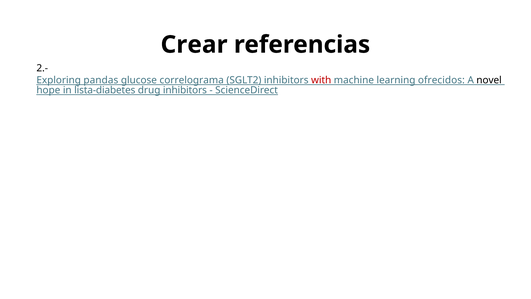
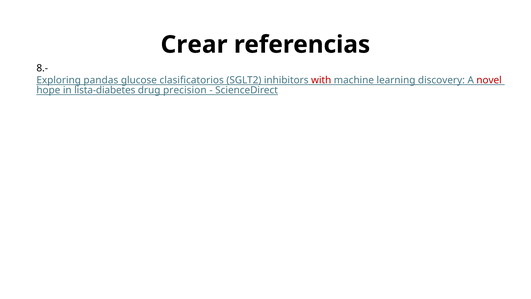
2.-: 2.- -> 8.- (42, 68)
correlograma: correlograma -> clasificatorios (192, 80)
ofrecidos: ofrecidos -> discovery (441, 80)
novel colour: black -> red (489, 80)
drug inhibitors: inhibitors -> precision (185, 90)
